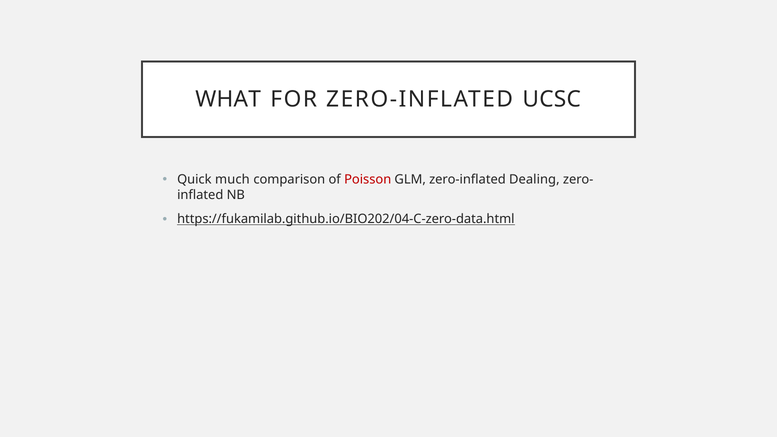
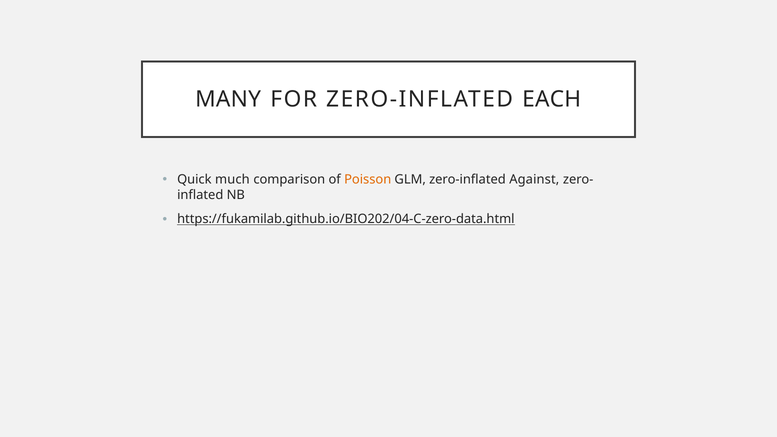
WHAT: WHAT -> MANY (228, 99)
UCSC: UCSC -> EACH (552, 99)
Poisson colour: red -> orange (368, 180)
Dealing: Dealing -> Against (534, 180)
